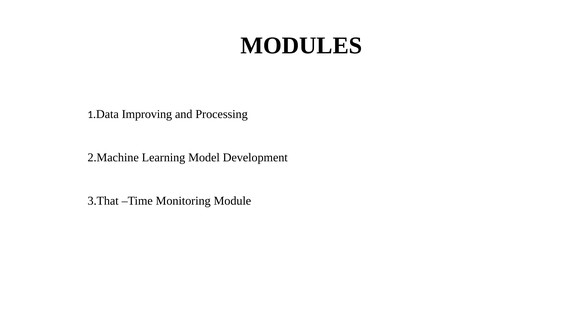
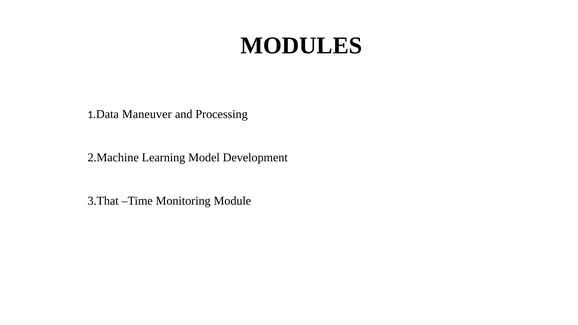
Improving: Improving -> Maneuver (147, 114)
